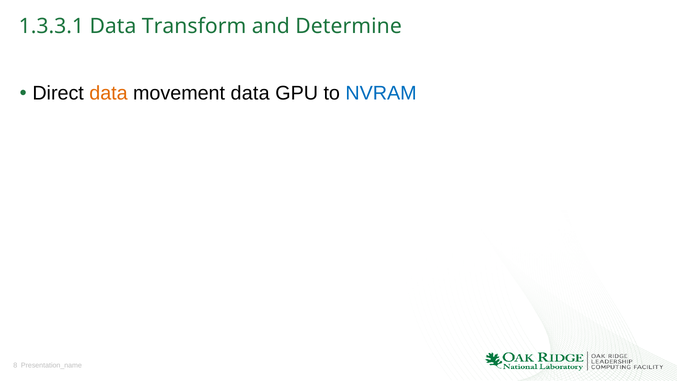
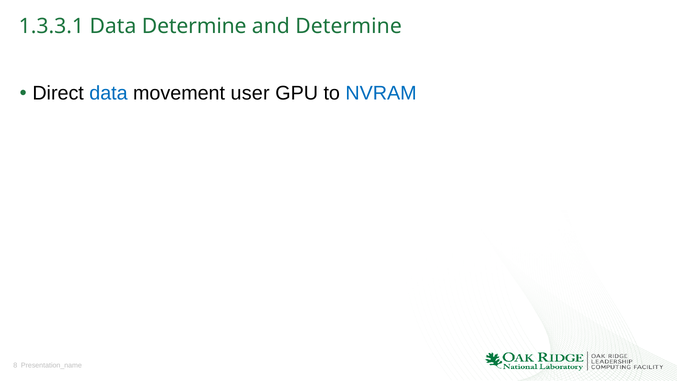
Data Transform: Transform -> Determine (194, 26)
data colour: orange -> blue (108, 93)
movement data: data -> user (250, 93)
